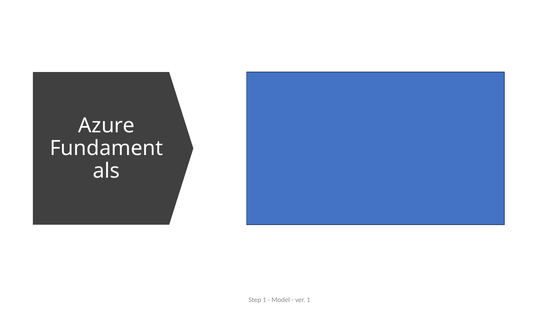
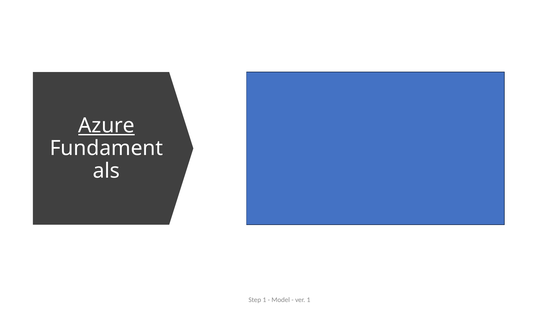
Azure underline: none -> present (106, 126)
